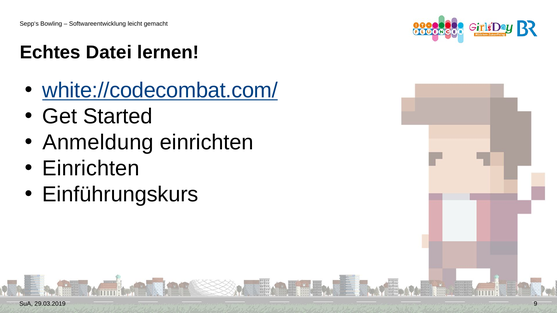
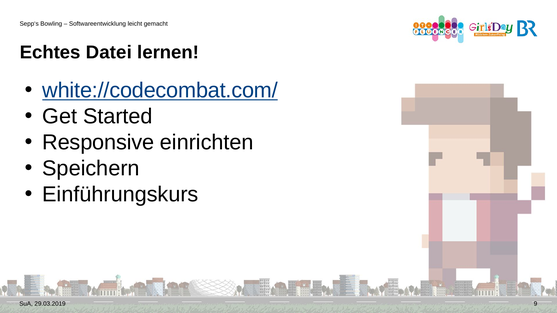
Anmeldung: Anmeldung -> Responsive (98, 143)
Einrichten: Einrichten -> Speichern (91, 169)
